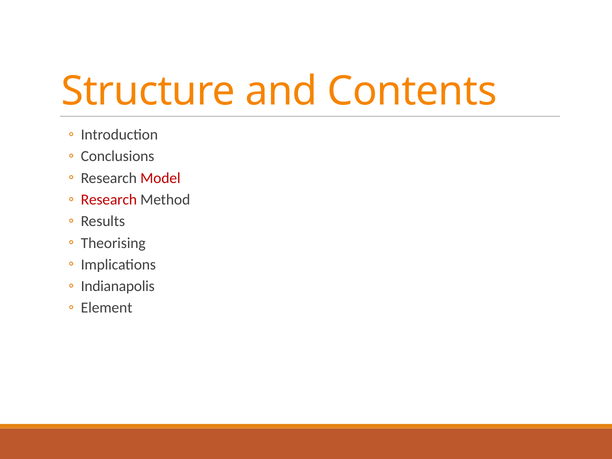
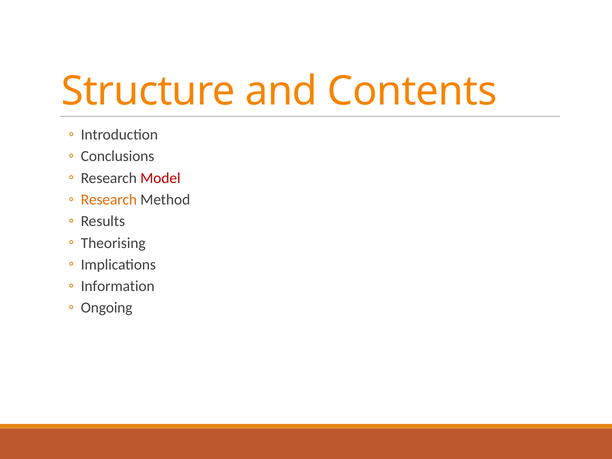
Research colour: red -> orange (109, 200)
Indianapolis: Indianapolis -> Information (118, 286)
Element: Element -> Ongoing (107, 308)
